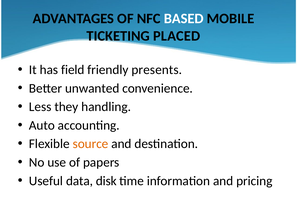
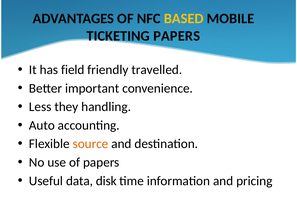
BASED colour: white -> yellow (184, 19)
TICKETING PLACED: PLACED -> PAPERS (177, 36)
presents: presents -> travelled (157, 70)
unwanted: unwanted -> important (92, 88)
